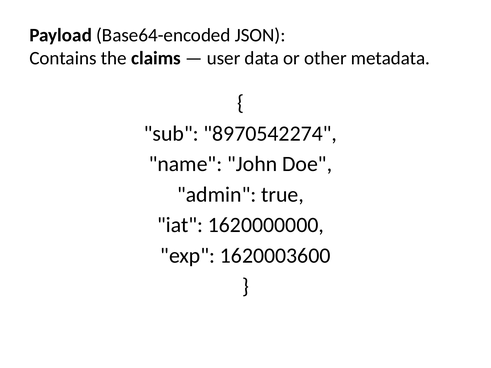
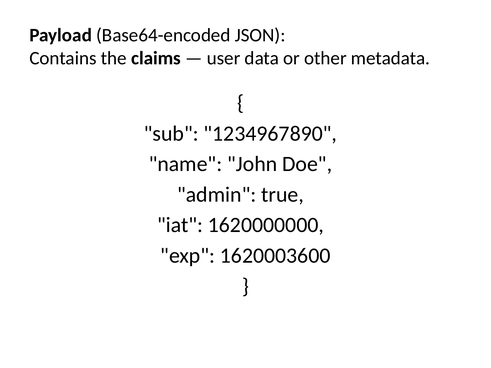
8970542274: 8970542274 -> 1234967890 (270, 134)
